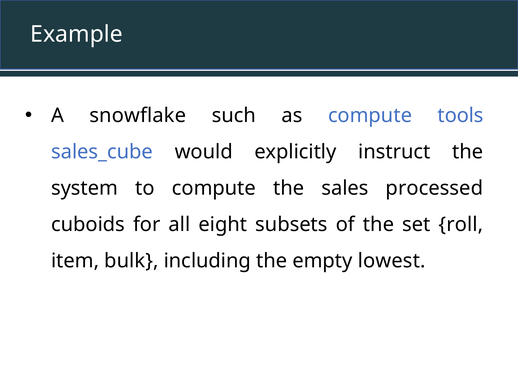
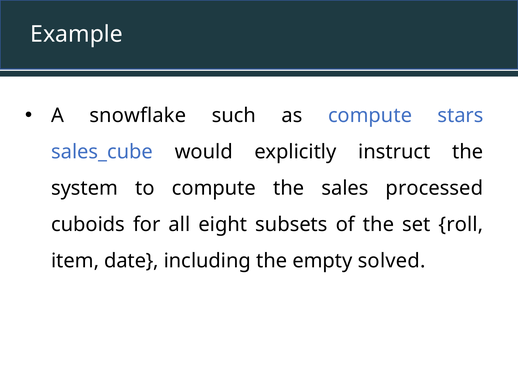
tools: tools -> stars (461, 115)
bulk: bulk -> date (131, 261)
lowest: lowest -> solved (392, 261)
